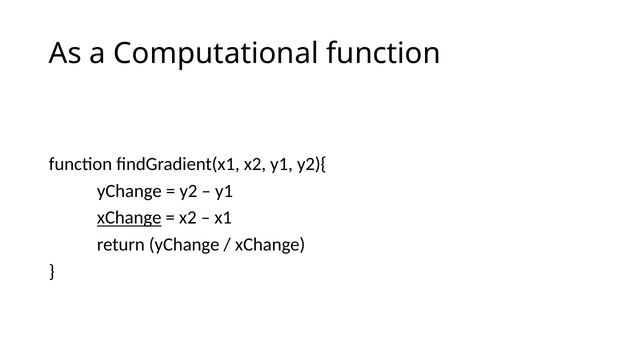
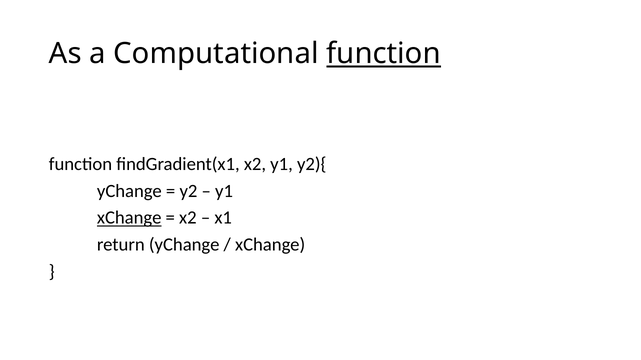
function underline: none -> present (384, 54)
